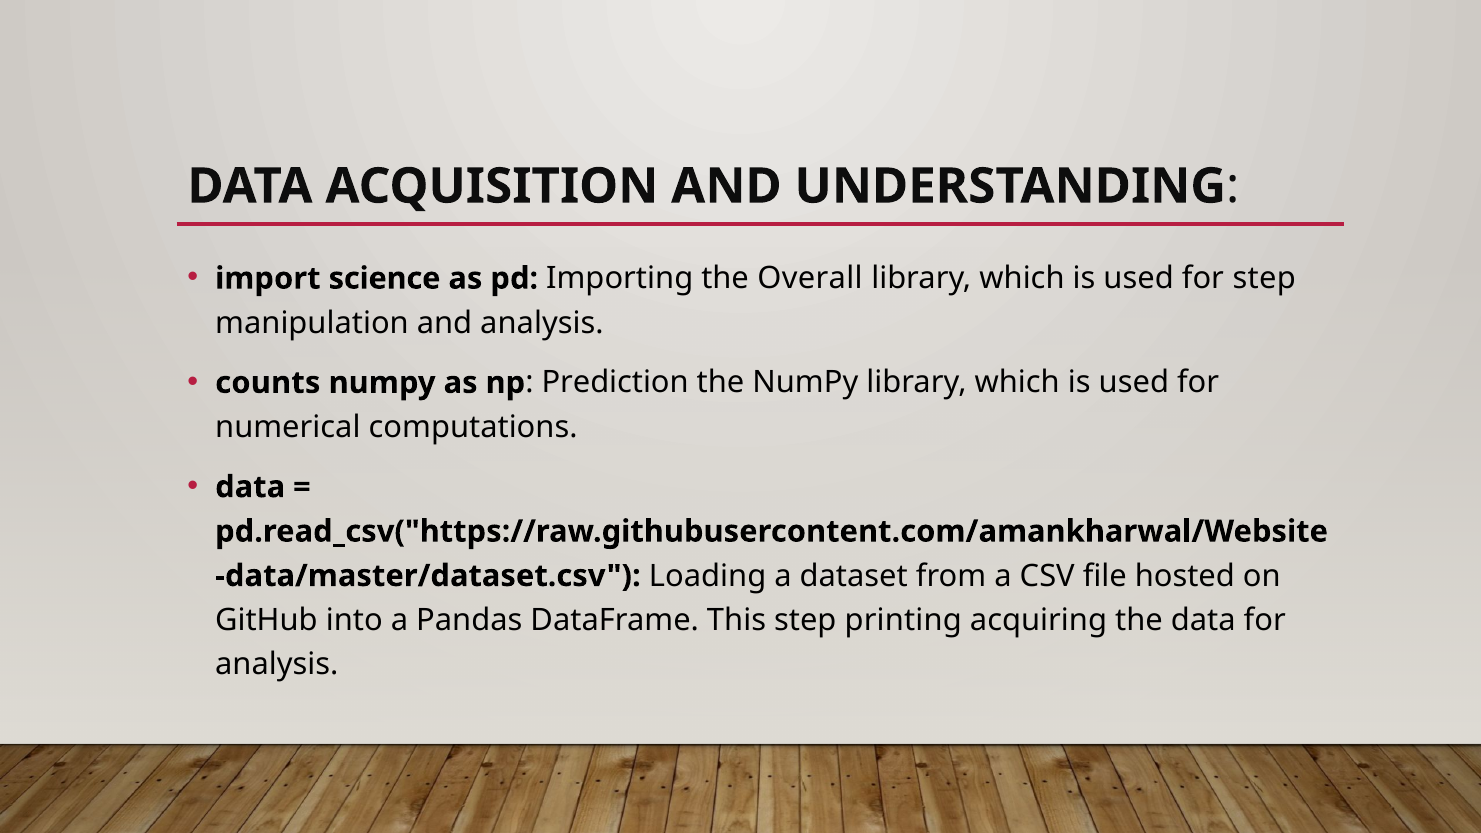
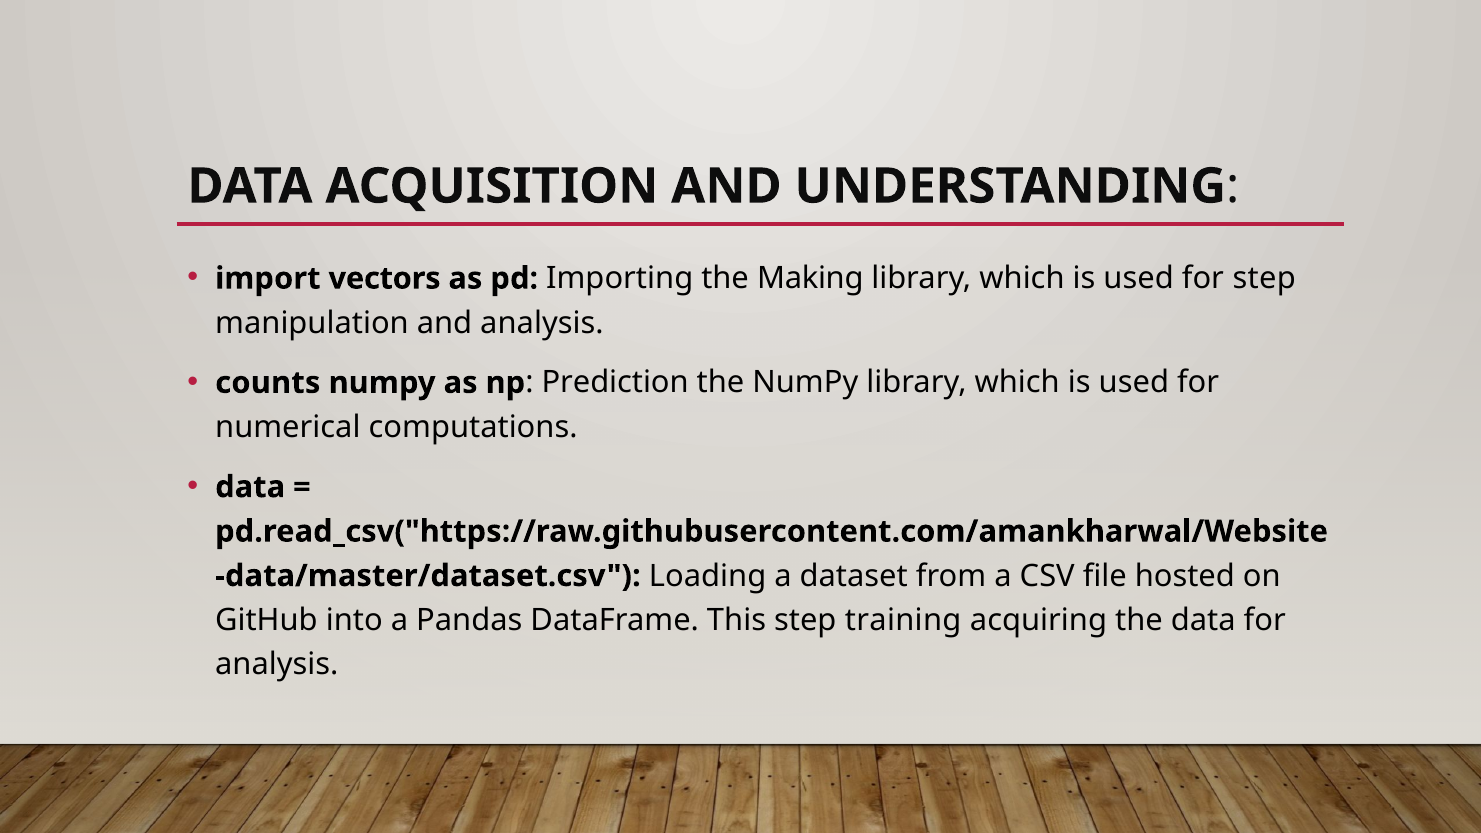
science: science -> vectors (385, 278)
Overall: Overall -> Making (810, 278)
printing: printing -> training (903, 620)
